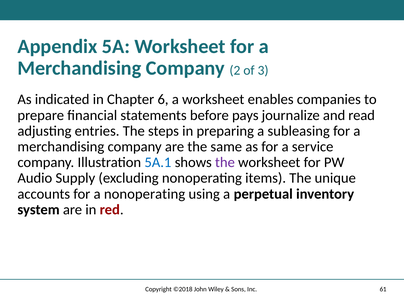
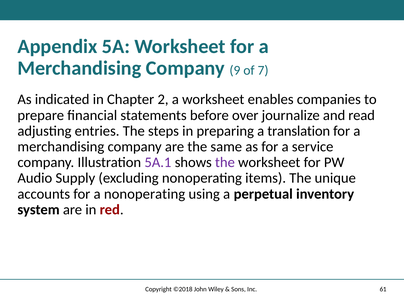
2: 2 -> 9 (235, 71)
3: 3 -> 7 (263, 71)
6: 6 -> 2 (163, 99)
pays: pays -> over (245, 115)
subleasing: subleasing -> translation (299, 131)
5A.1 colour: blue -> purple (158, 162)
